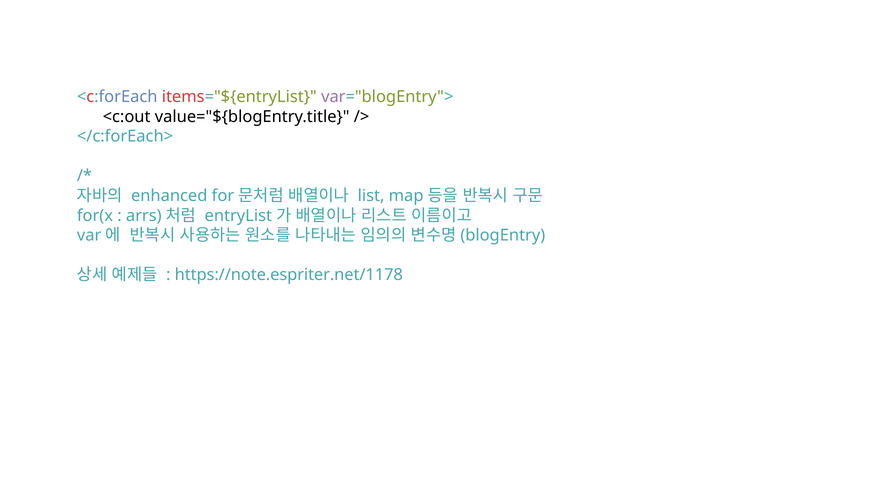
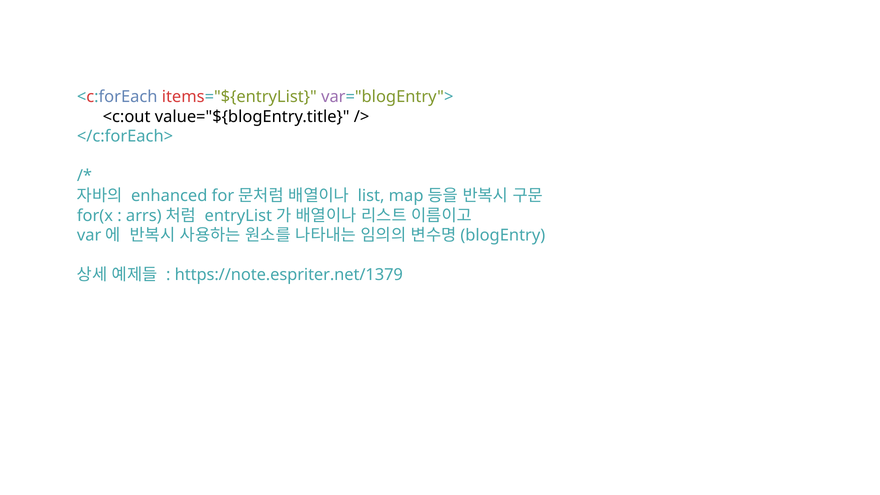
https://note.espriter.net/1178: https://note.espriter.net/1178 -> https://note.espriter.net/1379 (289, 275)
